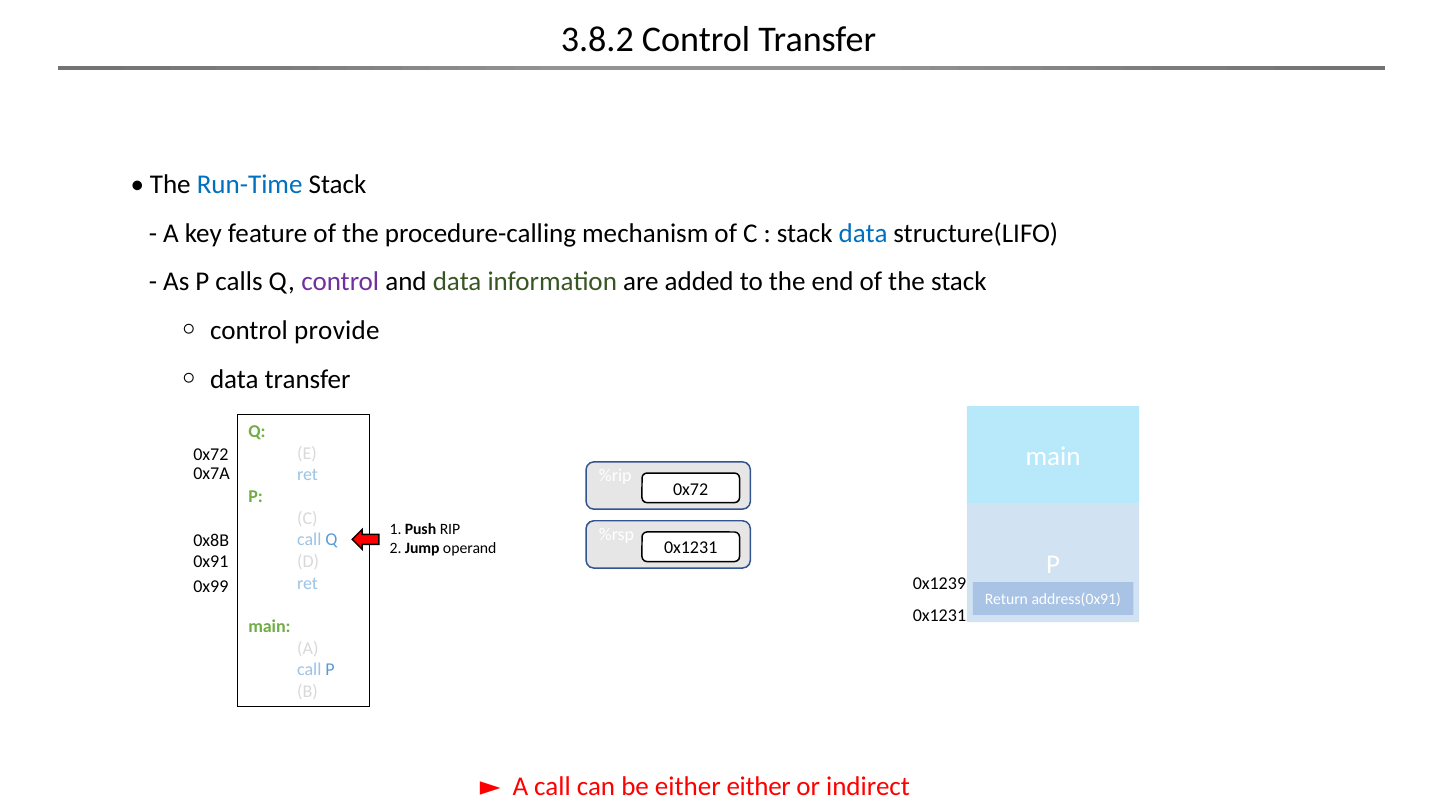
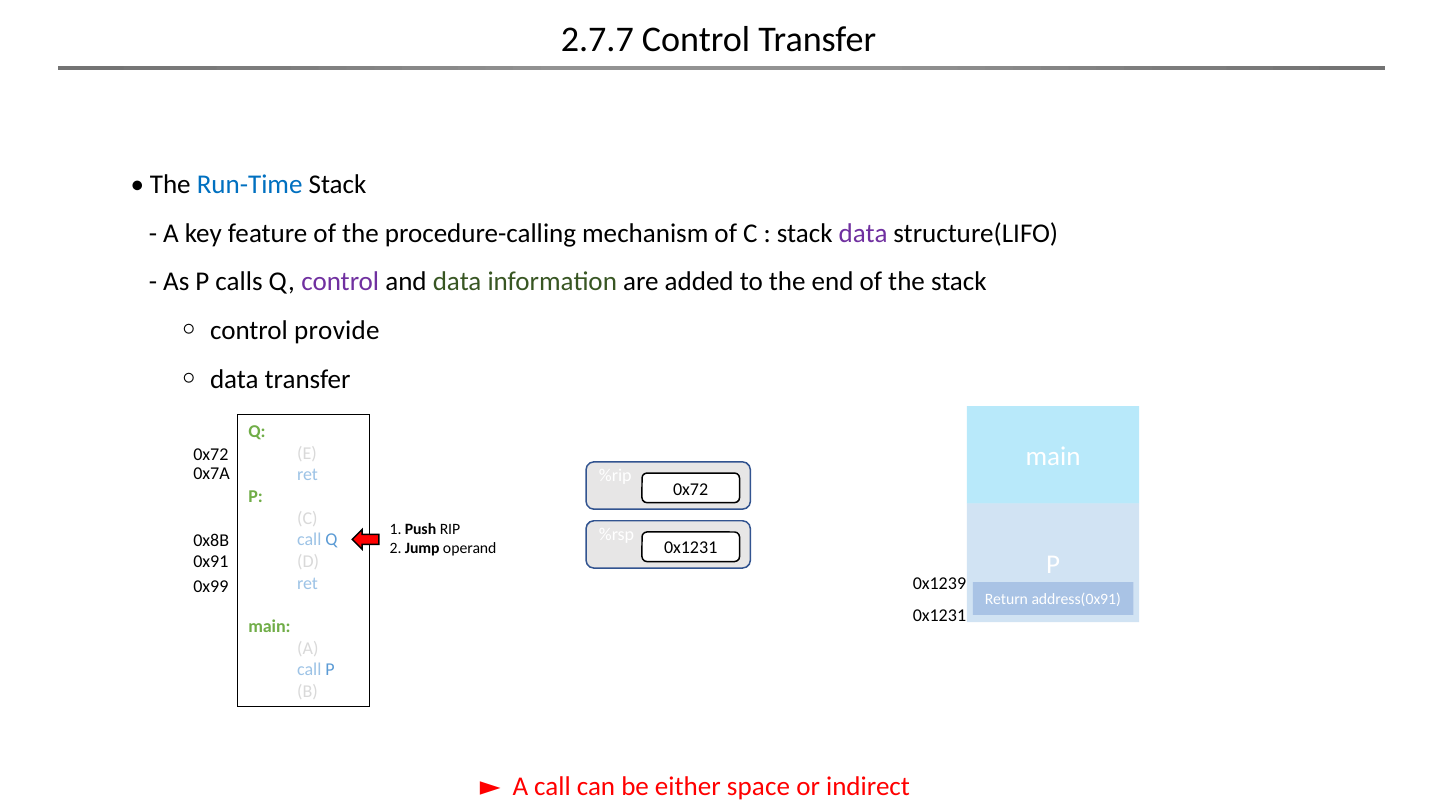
3.8.2: 3.8.2 -> 2.7.7 (597, 40)
data colour: blue -> purple (863, 233)
either either: either -> space (758, 786)
